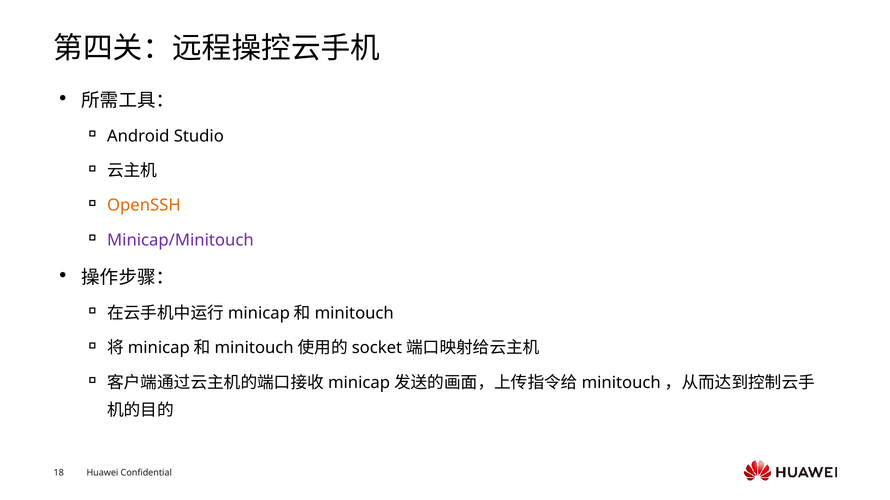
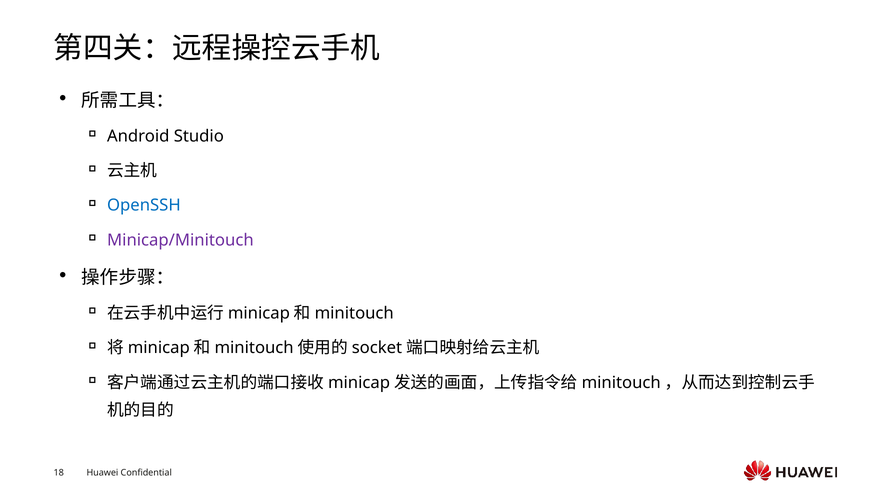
OpenSSH colour: orange -> blue (144, 206)
